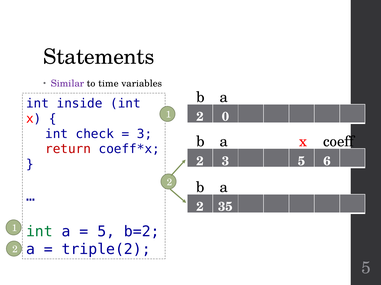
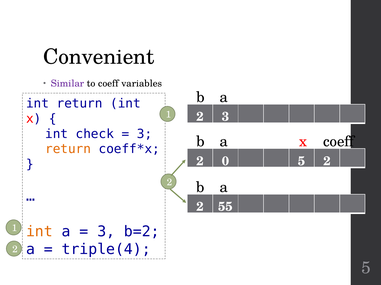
Statements: Statements -> Convenient (99, 57)
to time: time -> coeff (108, 84)
int inside: inside -> return (80, 104)
2 0: 0 -> 3 (225, 117)
return colour: red -> orange (68, 149)
2 3: 3 -> 0 (225, 162)
5 6: 6 -> 2 (327, 162)
35: 35 -> 55 (225, 207)
int colour: green -> orange (39, 232)
5: 5 -> 3 (106, 232)
triple(2: triple(2 -> triple(4 (106, 250)
